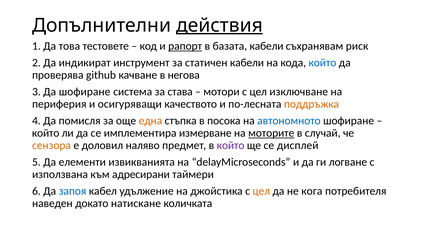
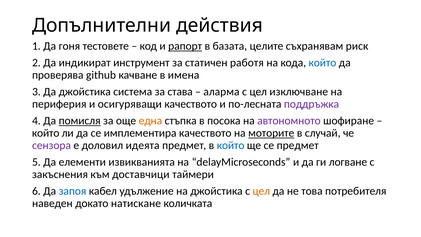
действия underline: present -> none (219, 25)
това: това -> гоня (69, 46)
базата кабели: кабели -> целите (267, 46)
статичен кабели: кабели -> работя (247, 63)
негова: негова -> имена (184, 75)
Да шофиране: шофиране -> джойстика (85, 92)
мотори: мотори -> аларма (221, 92)
поддръжка colour: orange -> purple (311, 104)
помисля underline: none -> present (80, 121)
автономното colour: blue -> purple (289, 121)
имплементира измерване: измерване -> качеството (205, 133)
сензора colour: orange -> purple (52, 145)
наляво: наляво -> идеята (143, 145)
който colour: purple -> blue (231, 145)
се дисплей: дисплей -> предмет (298, 145)
използвана: използвана -> закъснения (60, 174)
адресирани: адресирани -> доставчици (141, 174)
кога: кога -> това (312, 191)
